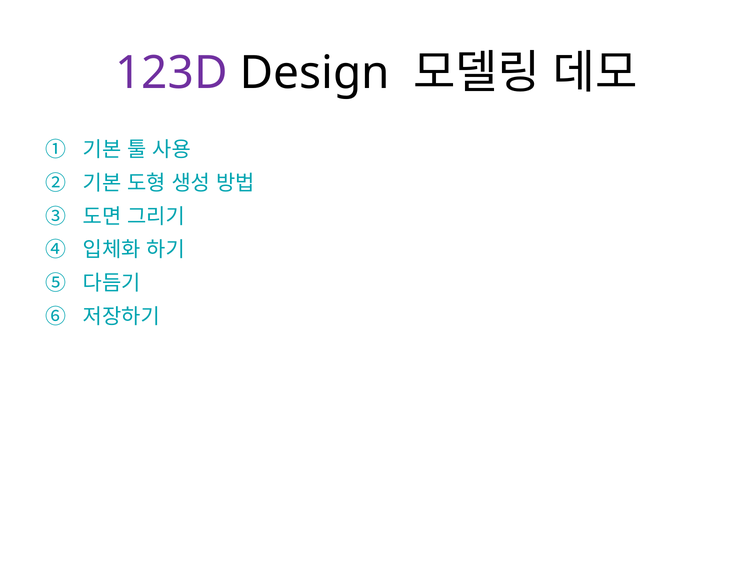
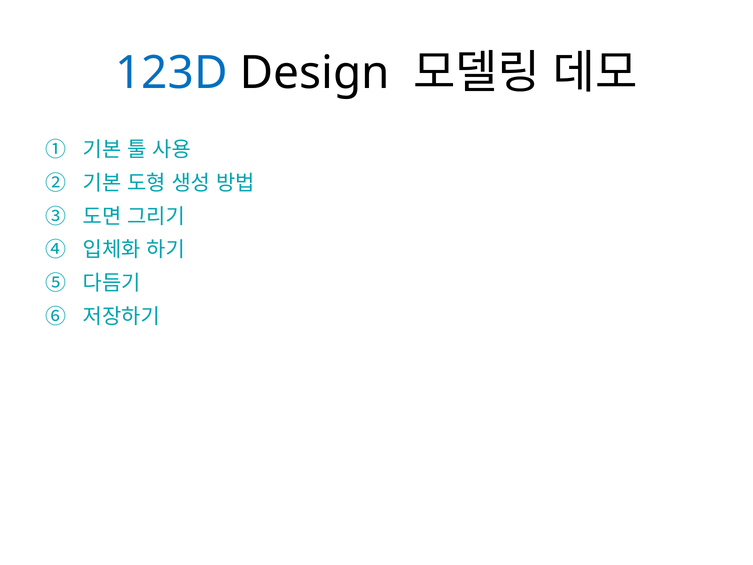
123D colour: purple -> blue (171, 73)
